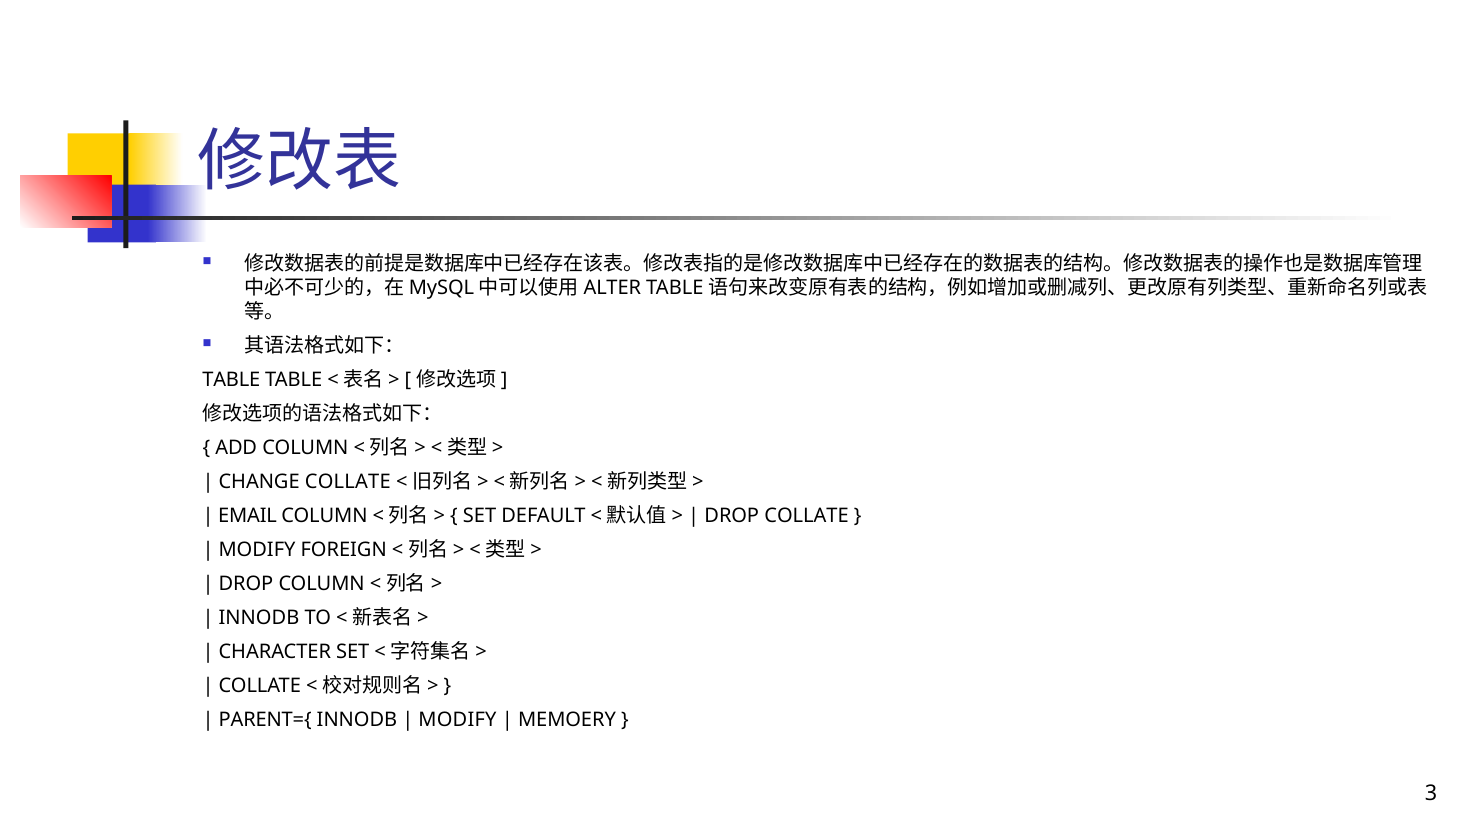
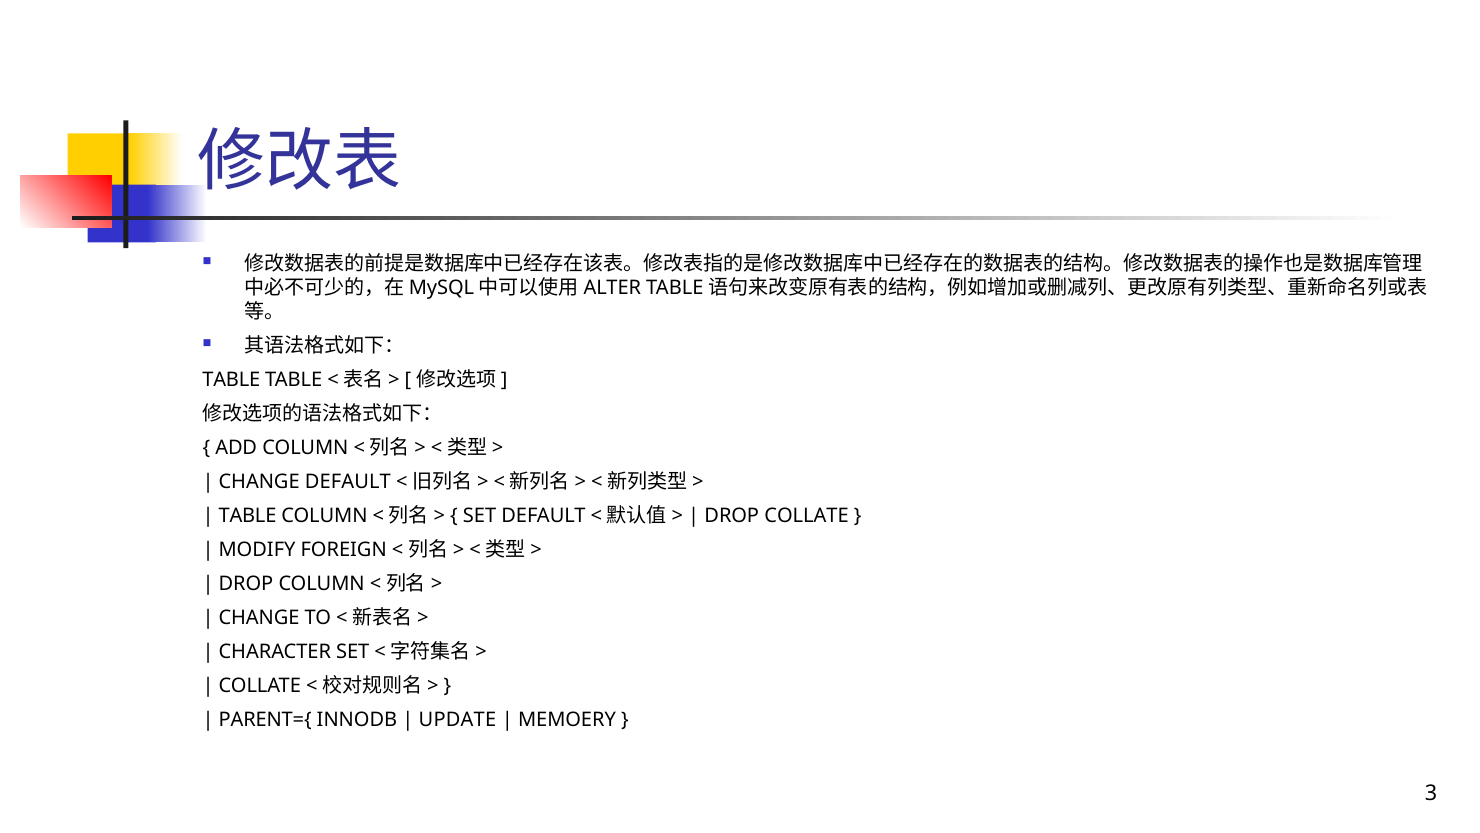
CHANGE COLLATE: COLLATE -> DEFAULT (348, 482)
EMAIL: EMAIL -> TABLE (248, 516)
INNODB: INNODB -> CHANGE (259, 618)
MODIFY: MODIFY -> UPDATE (457, 720)
